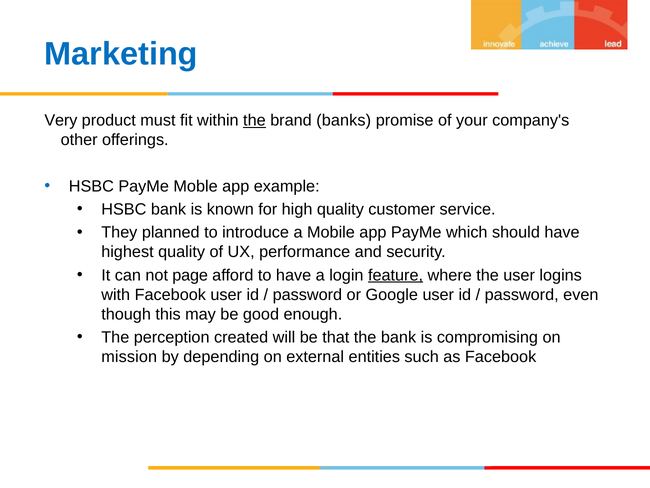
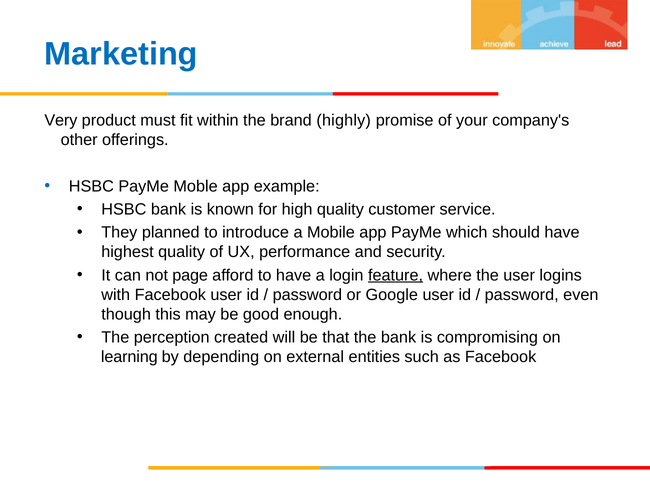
the underline: present -> none (254, 120)
banks: banks -> highly (344, 120)
mission: mission -> learning (129, 356)
